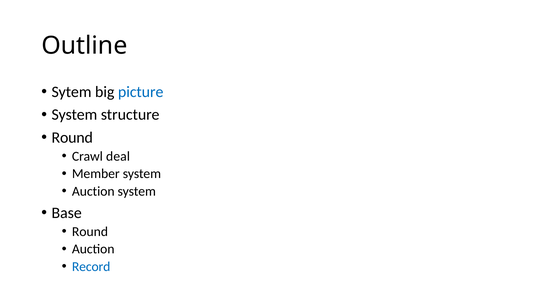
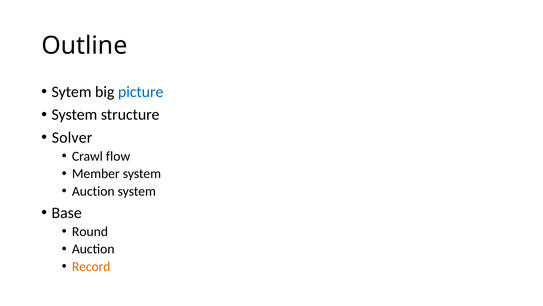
Round: Round -> Solver (72, 137)
deal: deal -> flow (118, 156)
Record colour: blue -> orange (91, 266)
